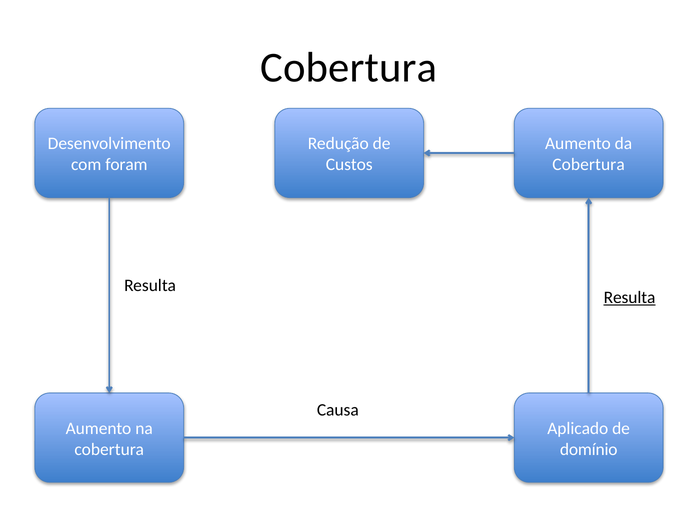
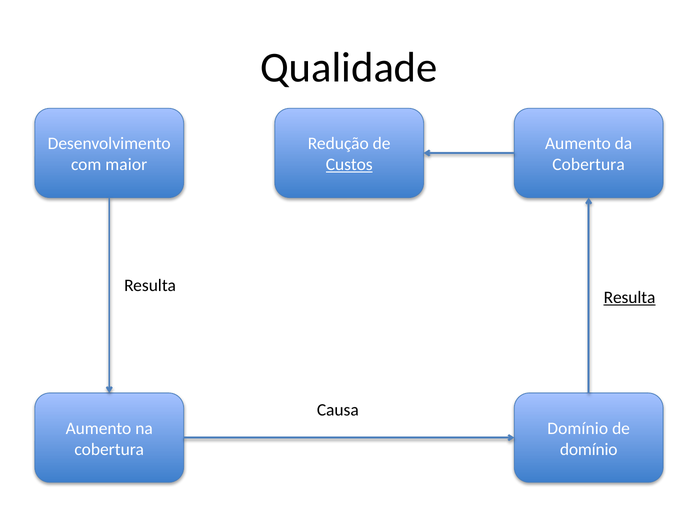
Cobertura: Cobertura -> Qualidade (349, 68)
foram: foram -> maior (126, 165)
Custos underline: none -> present (349, 165)
Aplicado: Aplicado -> Domínio (578, 428)
